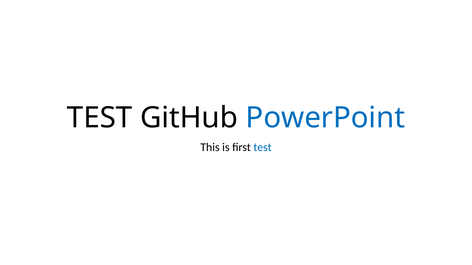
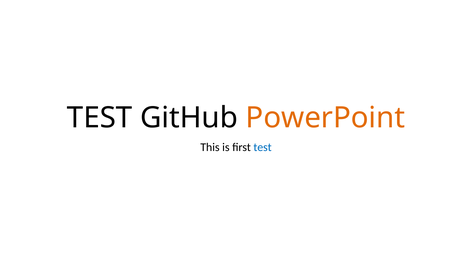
PowerPoint colour: blue -> orange (325, 118)
